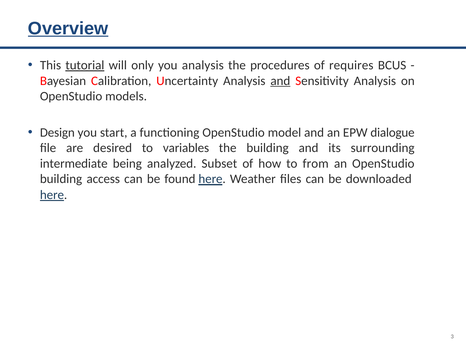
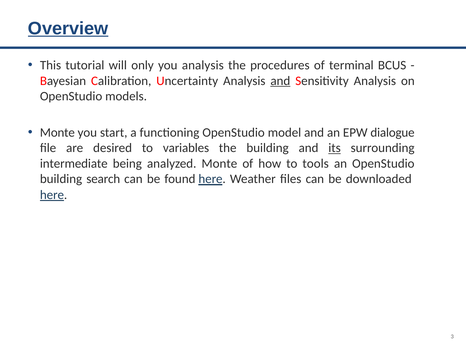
tutorial underline: present -> none (85, 65)
requires: requires -> terminal (351, 65)
Design: Design -> Monte (57, 133)
its underline: none -> present (335, 148)
analyzed Subset: Subset -> Monte (219, 164)
from: from -> tools (316, 164)
access: access -> search (103, 179)
